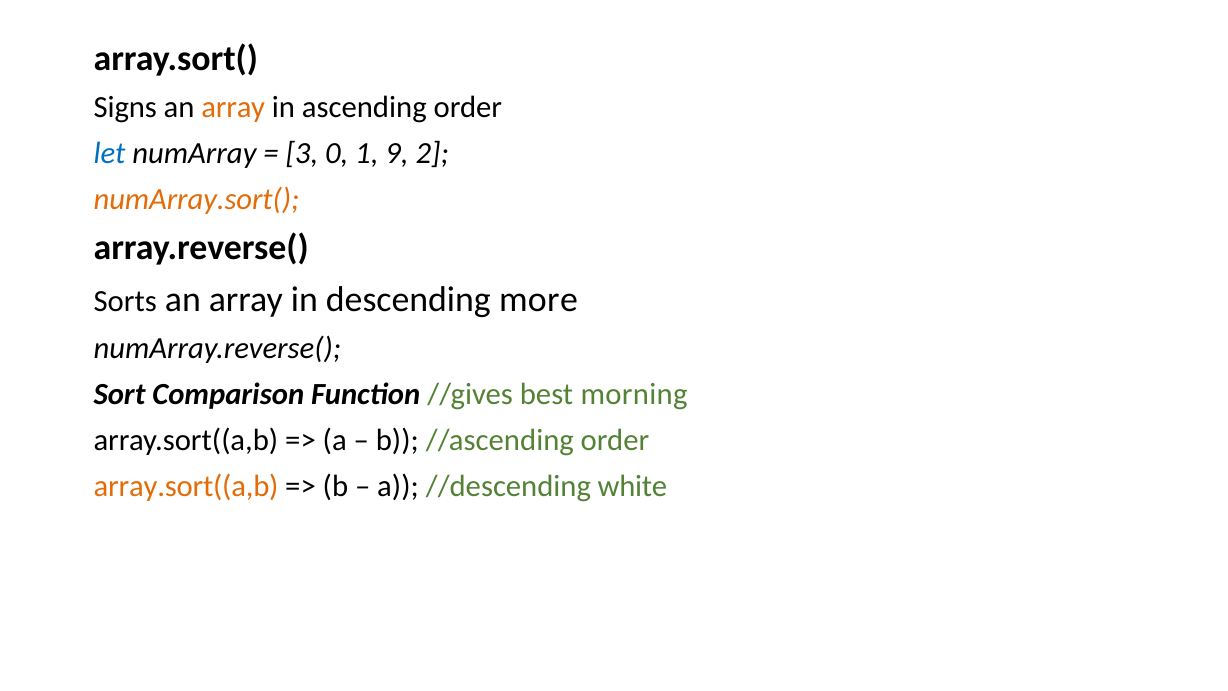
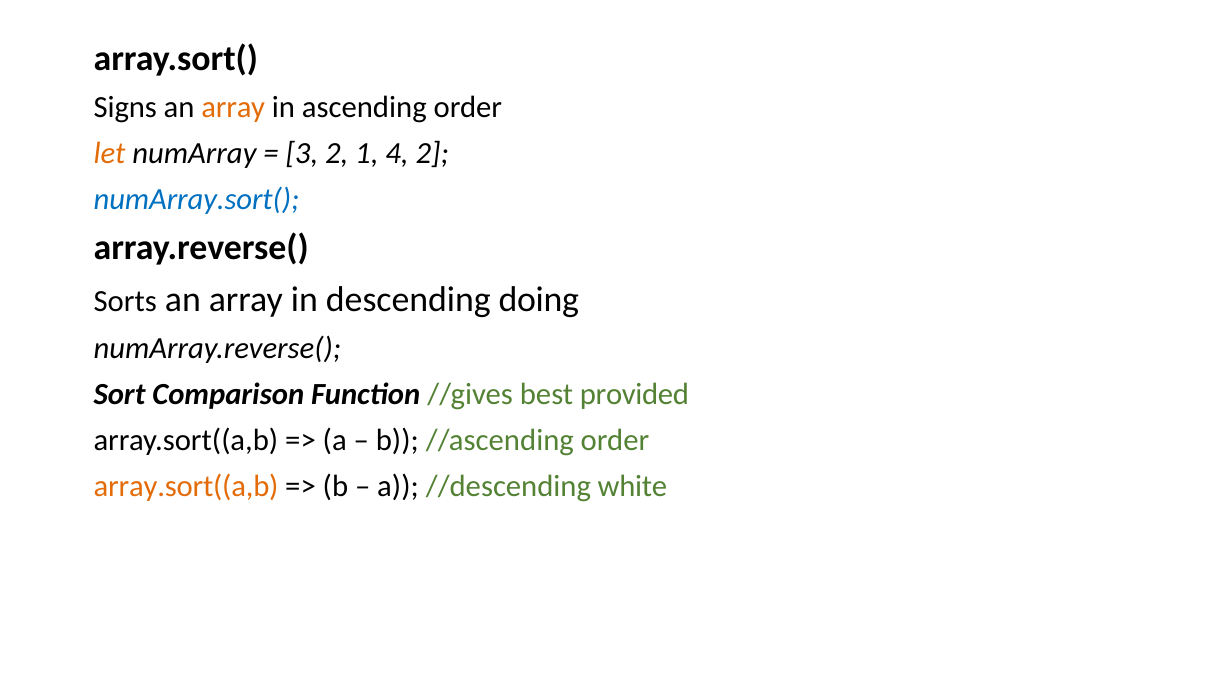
let colour: blue -> orange (110, 153)
3 0: 0 -> 2 (337, 153)
9: 9 -> 4 (397, 153)
numArray.sort( colour: orange -> blue (196, 199)
more: more -> doing (539, 299)
morning: morning -> provided (634, 394)
